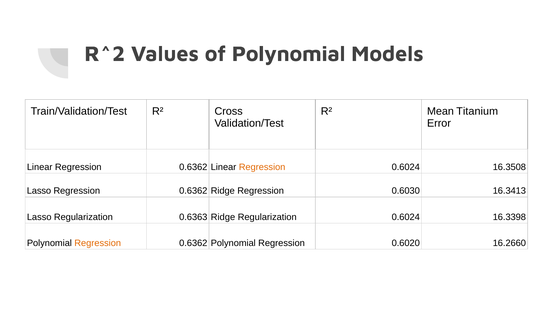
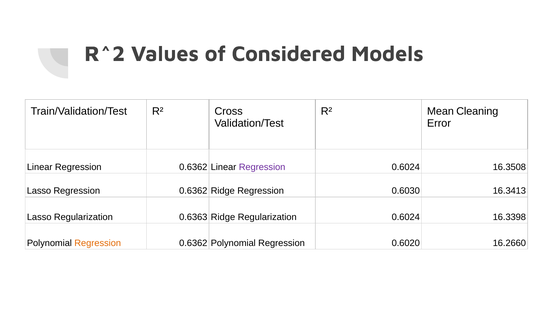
of Polynomial: Polynomial -> Considered (289, 54)
Titanium: Titanium -> Cleaning (477, 111)
Regression colour: orange -> purple (262, 167)
